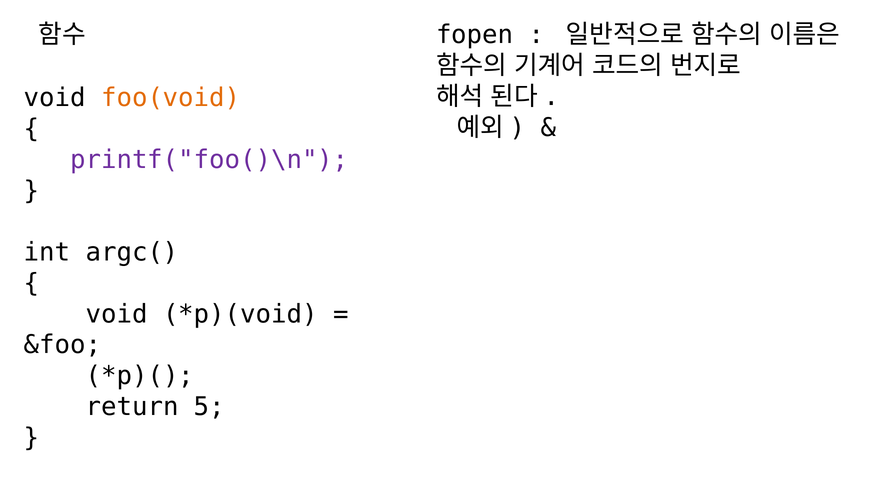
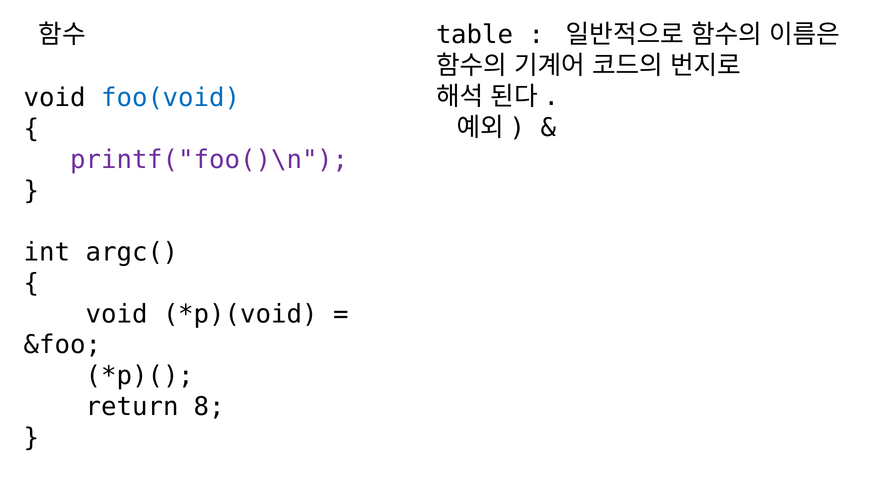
fopen: fopen -> table (475, 35)
foo(void colour: orange -> blue (171, 98)
5: 5 -> 8 (209, 407)
